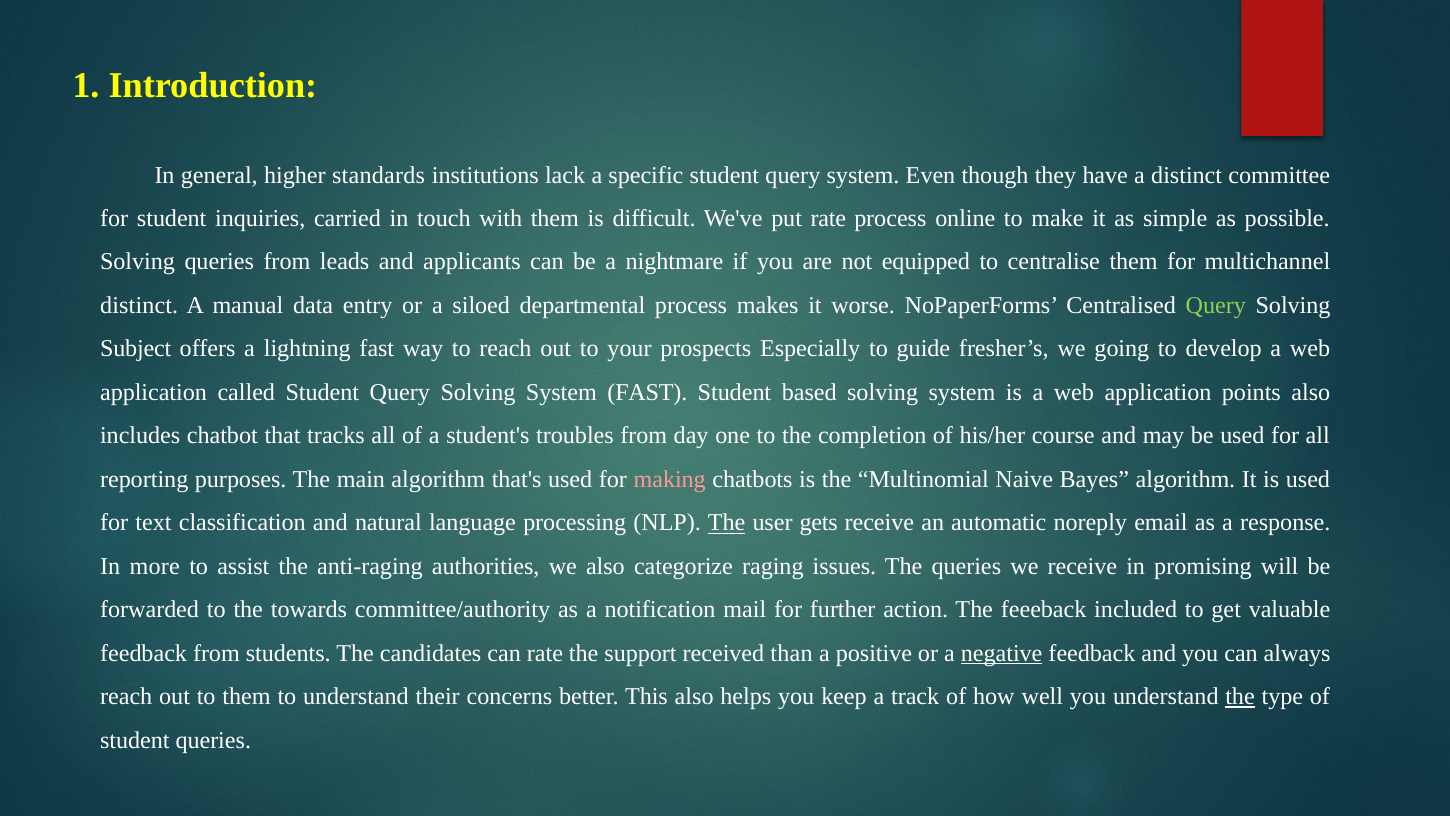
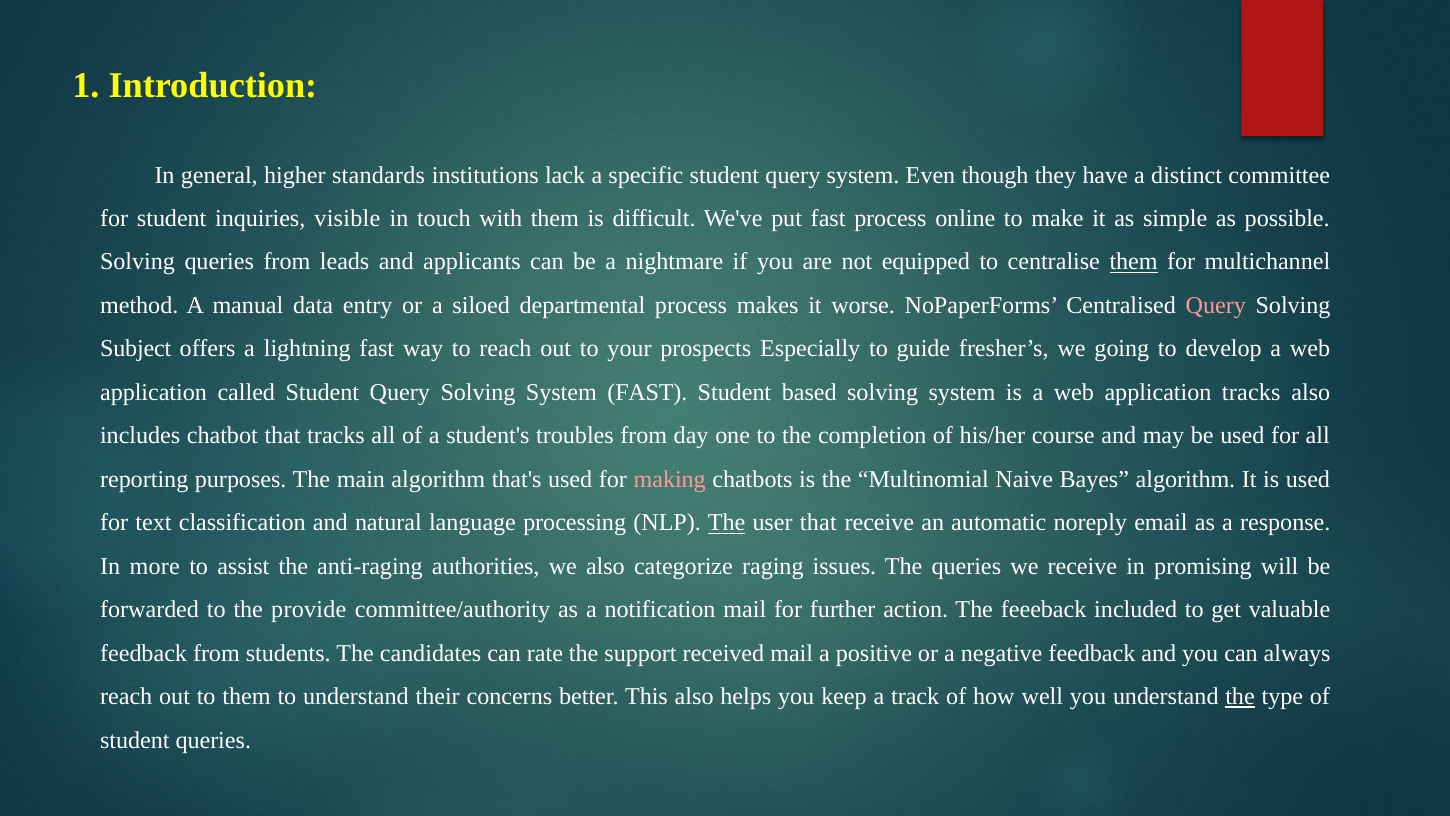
carried: carried -> visible (347, 218)
put rate: rate -> fast (828, 218)
them underline: none -> present (1134, 262)
distinct: distinct -> method (139, 305)
Query colour: light green -> pink (1216, 305)
application points: points -> tracks (1251, 392)
user gets: gets -> that (818, 523)
towards: towards -> provide (309, 610)
received than: than -> mail (792, 653)
negative underline: present -> none (1002, 653)
